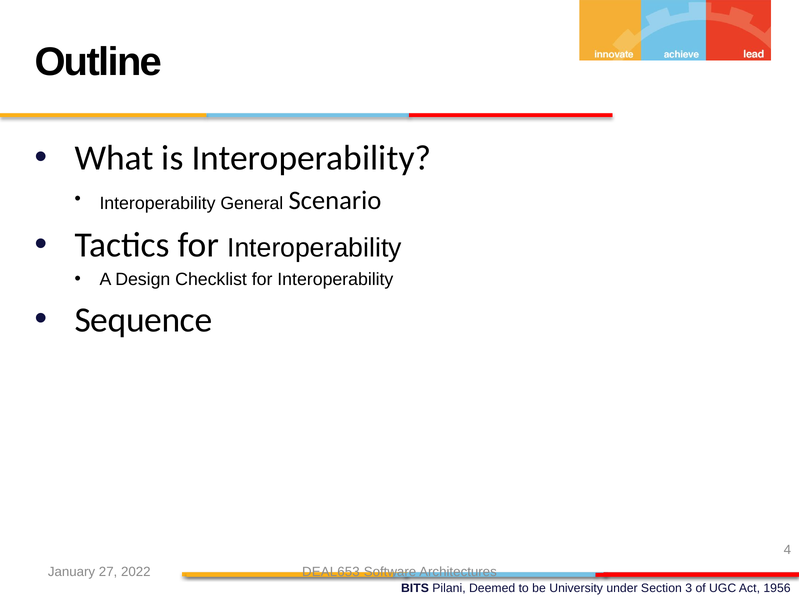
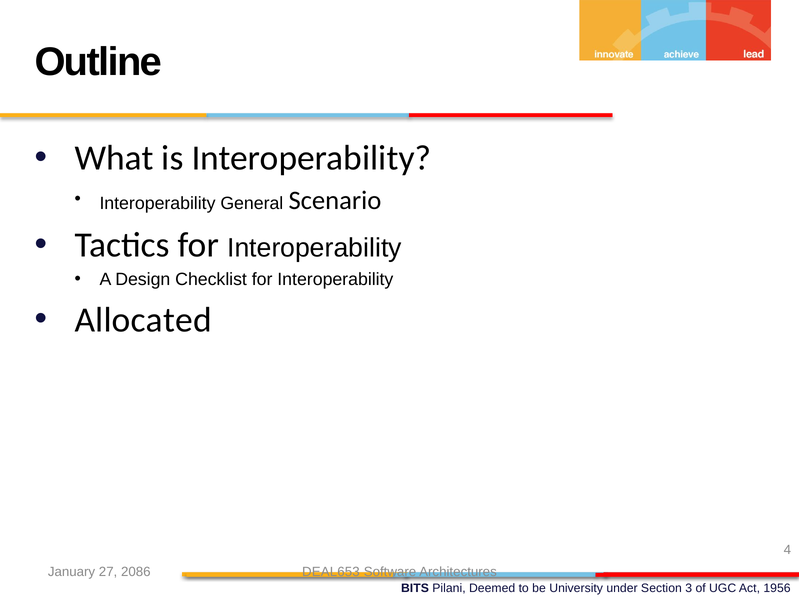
Sequence: Sequence -> Allocated (143, 320)
2022: 2022 -> 2086 (136, 572)
